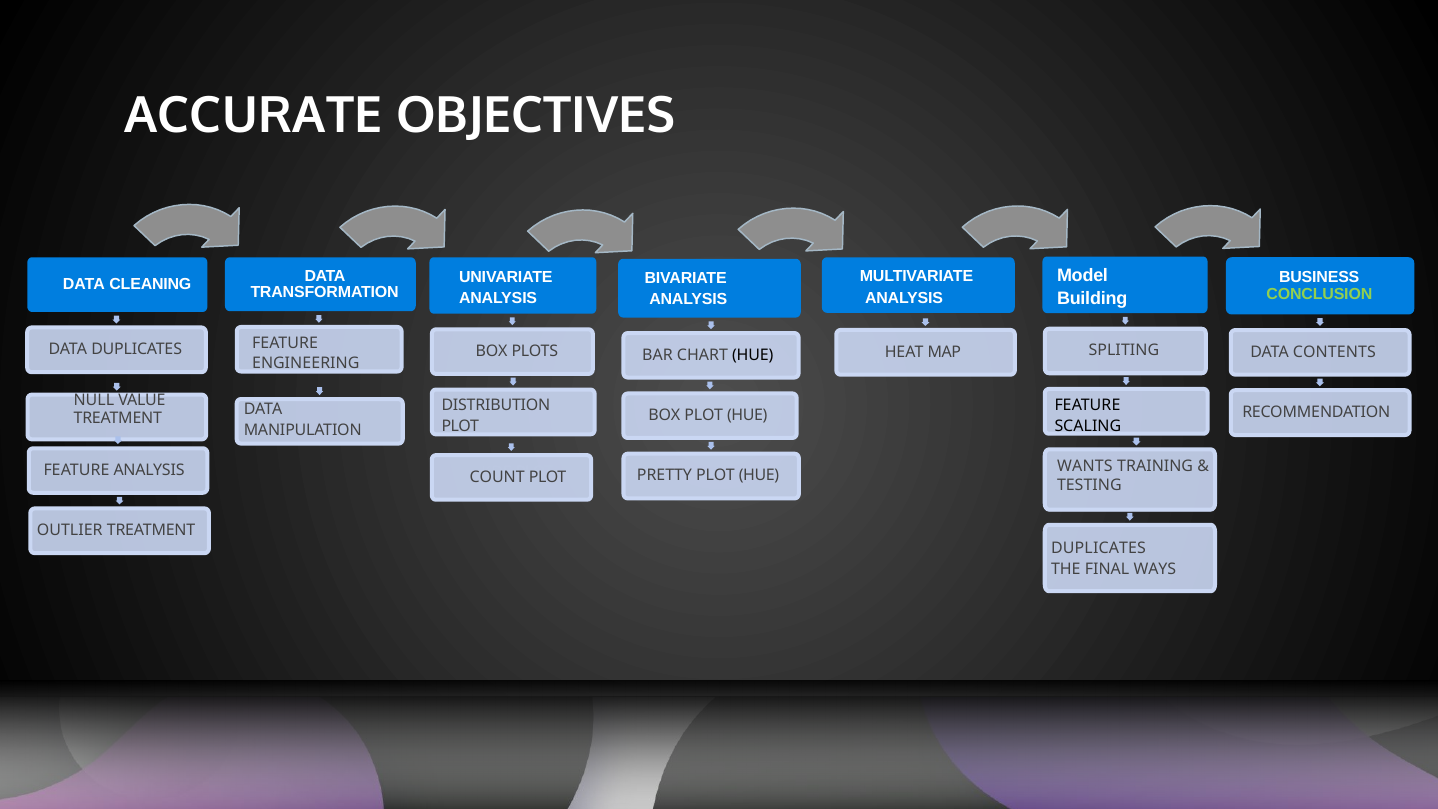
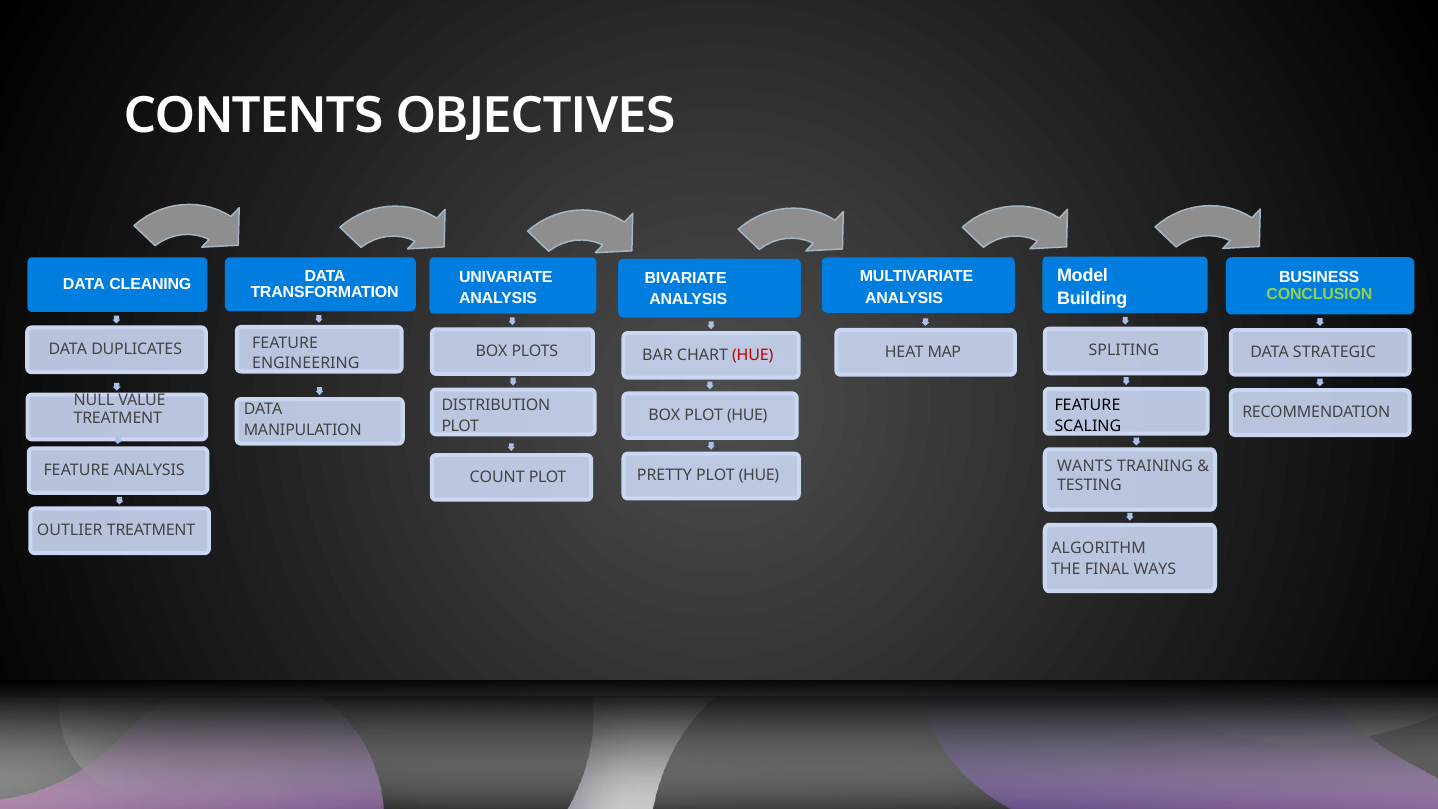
ACCURATE: ACCURATE -> CONTENTS (254, 116)
CONTENTS: CONTENTS -> STRATEGIC (1334, 352)
HUE colour: black -> red (753, 355)
DUPLICATES: DUPLICATES -> ALGORITHM (1099, 548)
